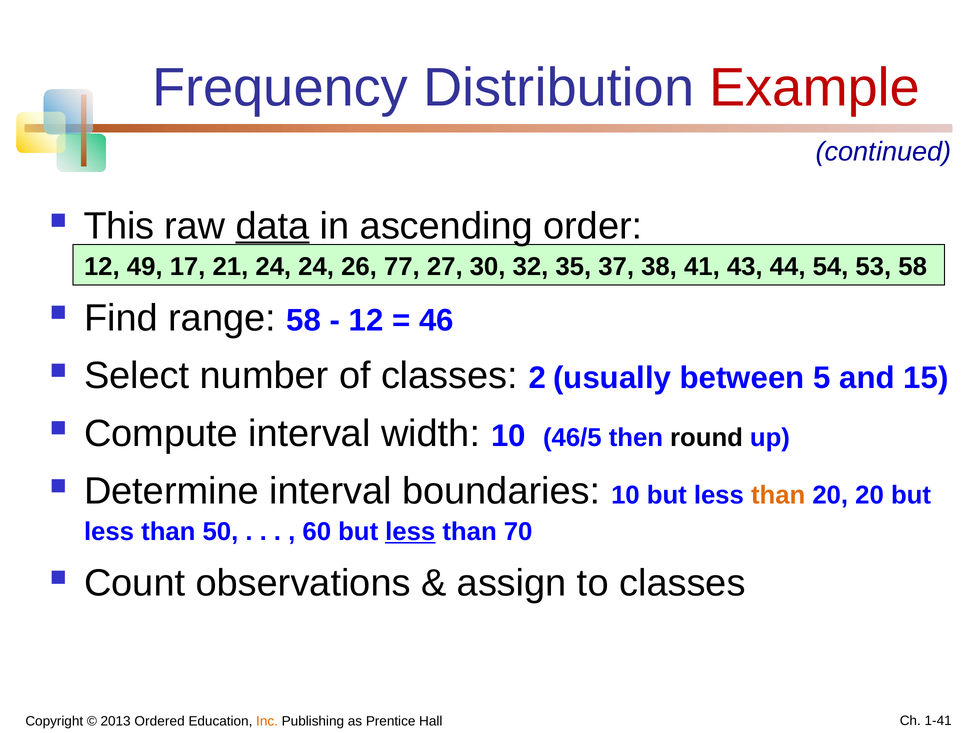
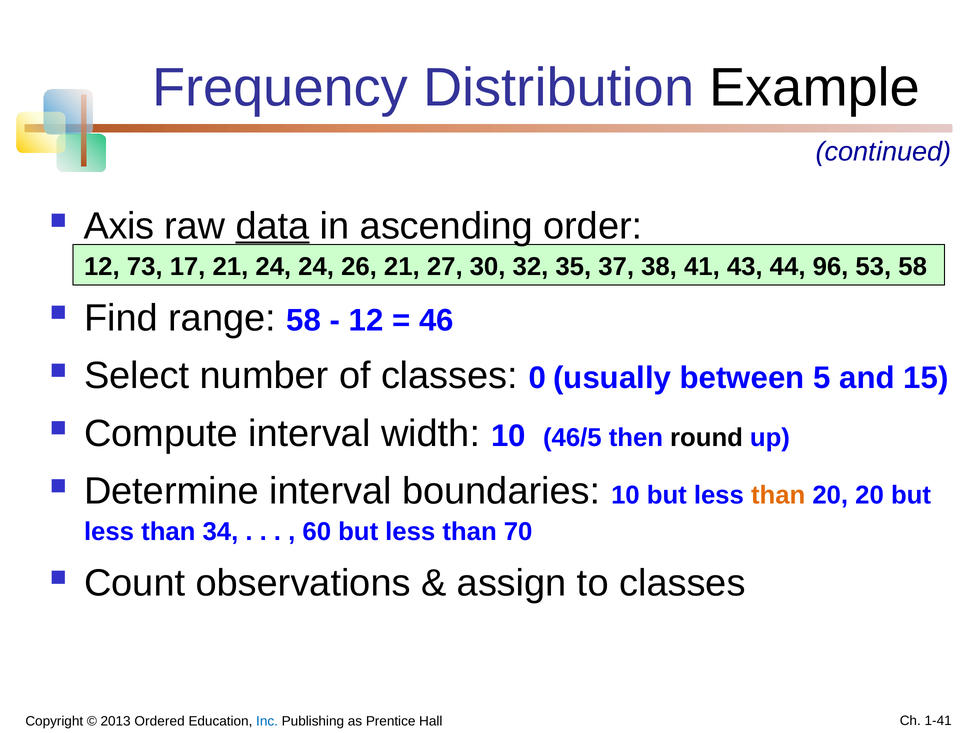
Example colour: red -> black (815, 88)
This: This -> Axis (119, 226)
49: 49 -> 73 (145, 267)
26 77: 77 -> 21 (402, 267)
54: 54 -> 96 (830, 267)
2: 2 -> 0 (538, 378)
50: 50 -> 34 (220, 532)
less underline: present -> none (410, 532)
Inc colour: orange -> blue (267, 721)
